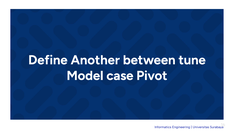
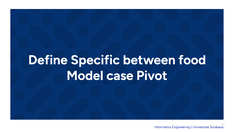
Another: Another -> Specific (95, 60)
tune: tune -> food (192, 60)
